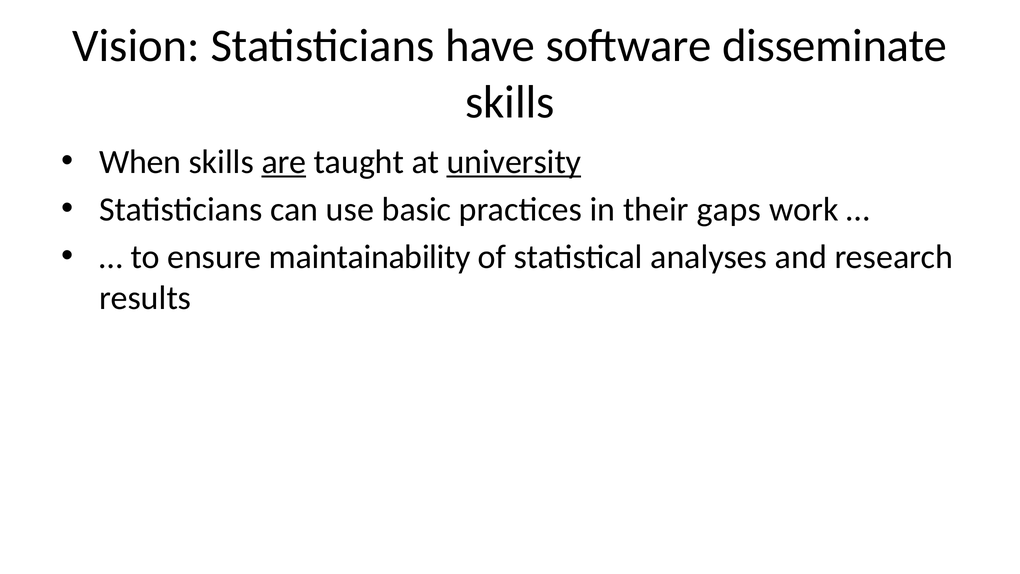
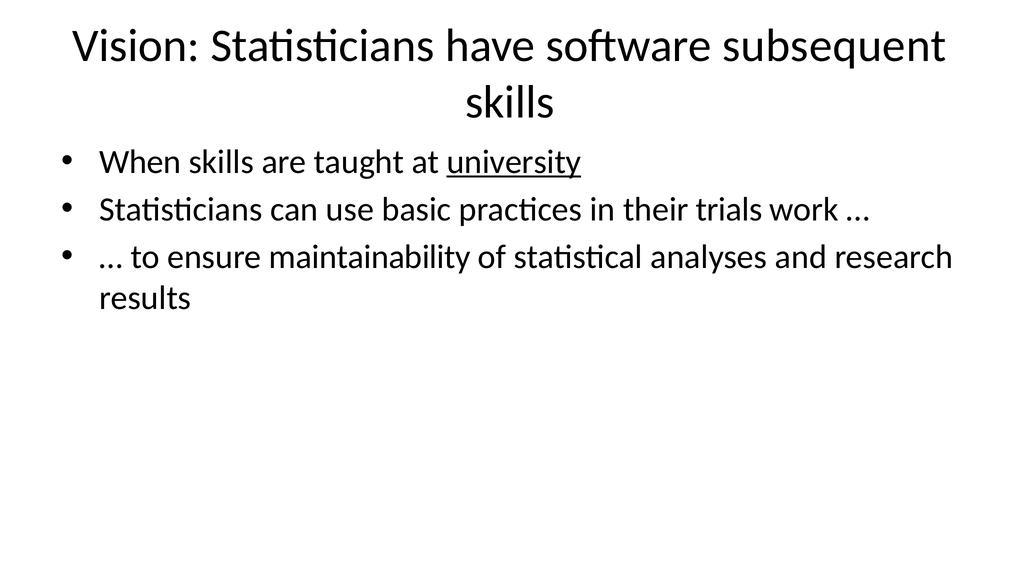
disseminate: disseminate -> subsequent (834, 46)
are underline: present -> none (284, 162)
gaps: gaps -> trials (729, 209)
